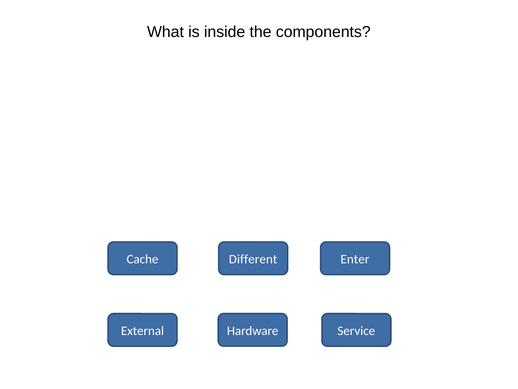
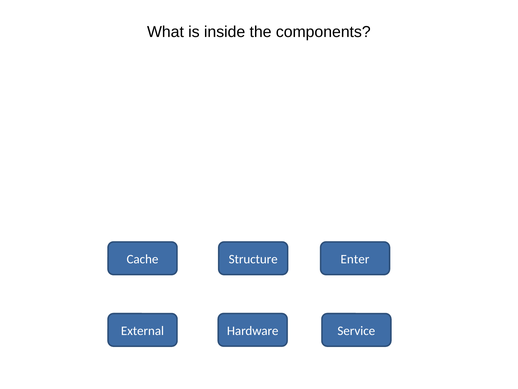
Different: Different -> Structure (253, 259)
